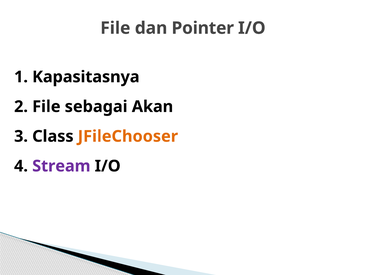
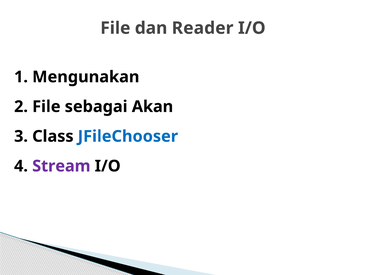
Pointer: Pointer -> Reader (203, 28)
Kapasitasnya: Kapasitasnya -> Mengunakan (86, 77)
JFileChooser colour: orange -> blue (128, 136)
